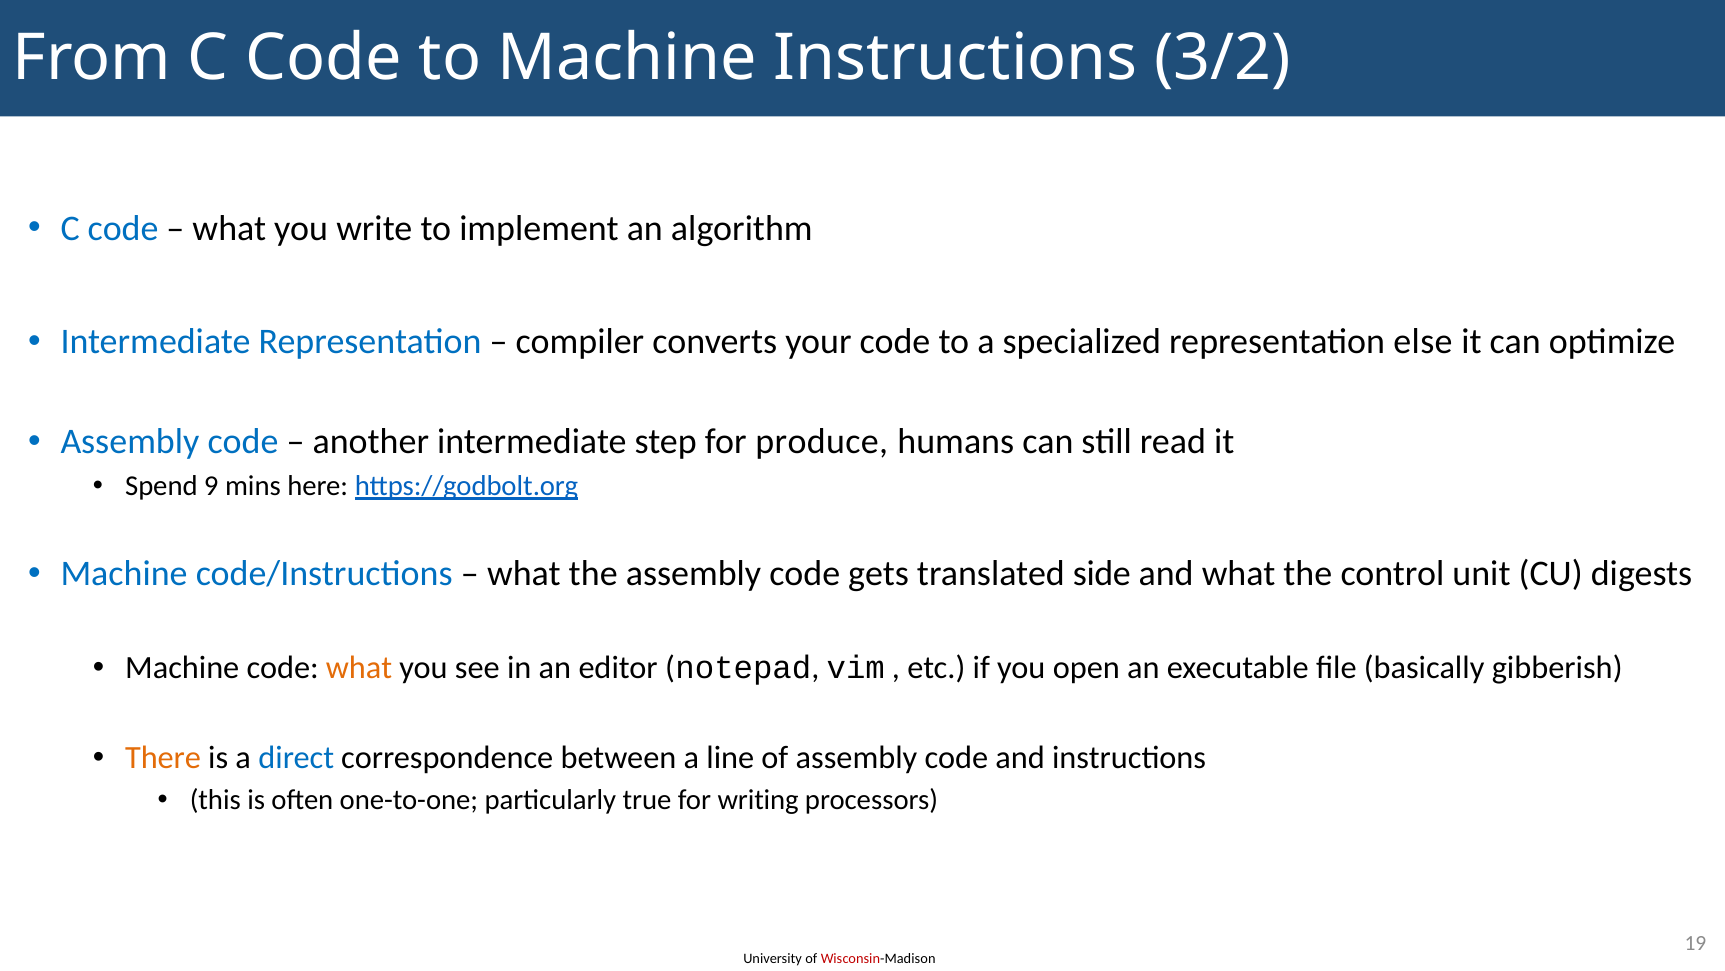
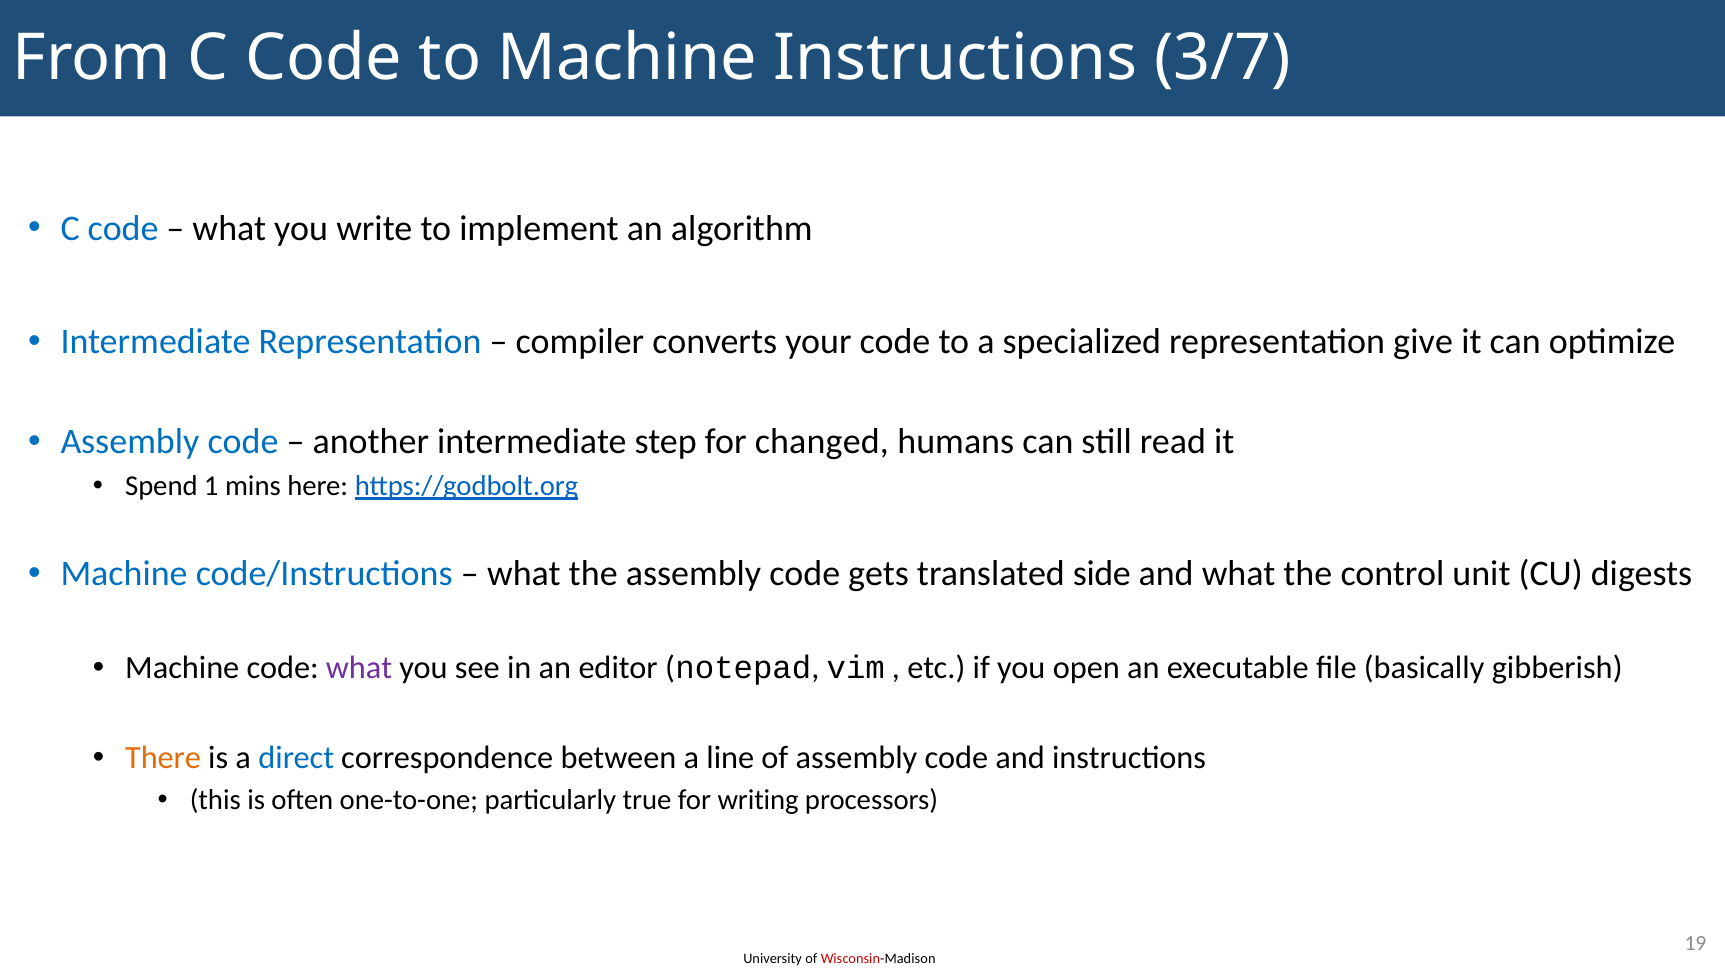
3/2: 3/2 -> 3/7 (1223, 58)
else: else -> give (1423, 342)
produce: produce -> changed (822, 442)
9: 9 -> 1 (211, 486)
what colour: orange -> purple (359, 667)
